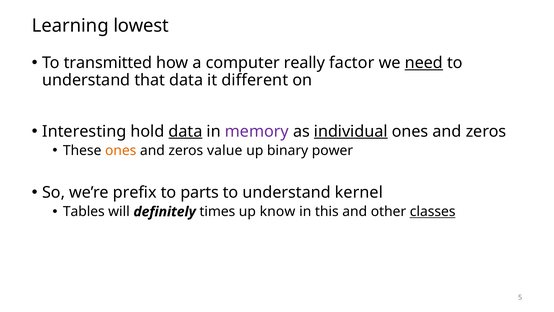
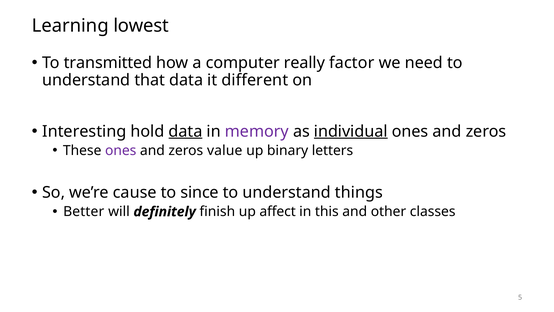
need underline: present -> none (424, 63)
ones colour: orange -> purple (121, 150)
power: power -> letters (332, 150)
prefix: prefix -> cause (135, 192)
parts: parts -> since (200, 192)
kernel: kernel -> things (359, 192)
Tables: Tables -> Better (84, 211)
times: times -> finish (217, 211)
know: know -> affect (278, 211)
classes underline: present -> none (433, 211)
